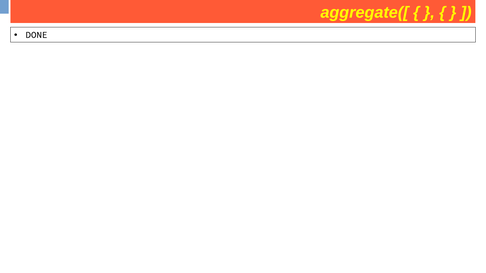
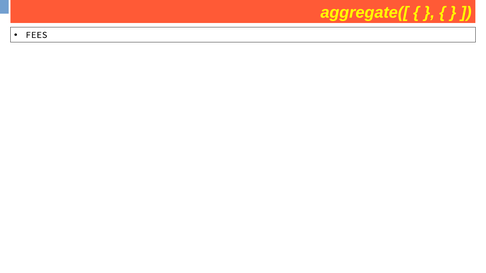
DONE: DONE -> FEES (36, 35)
